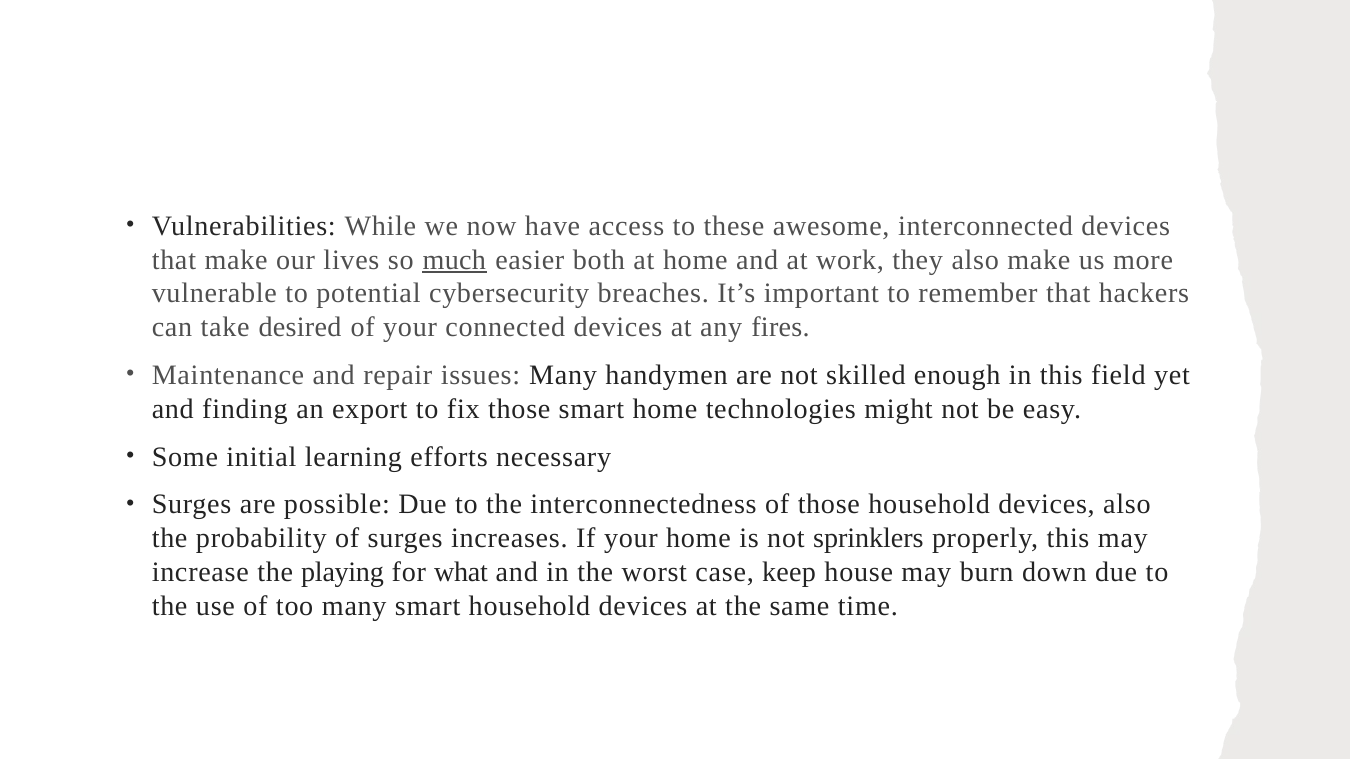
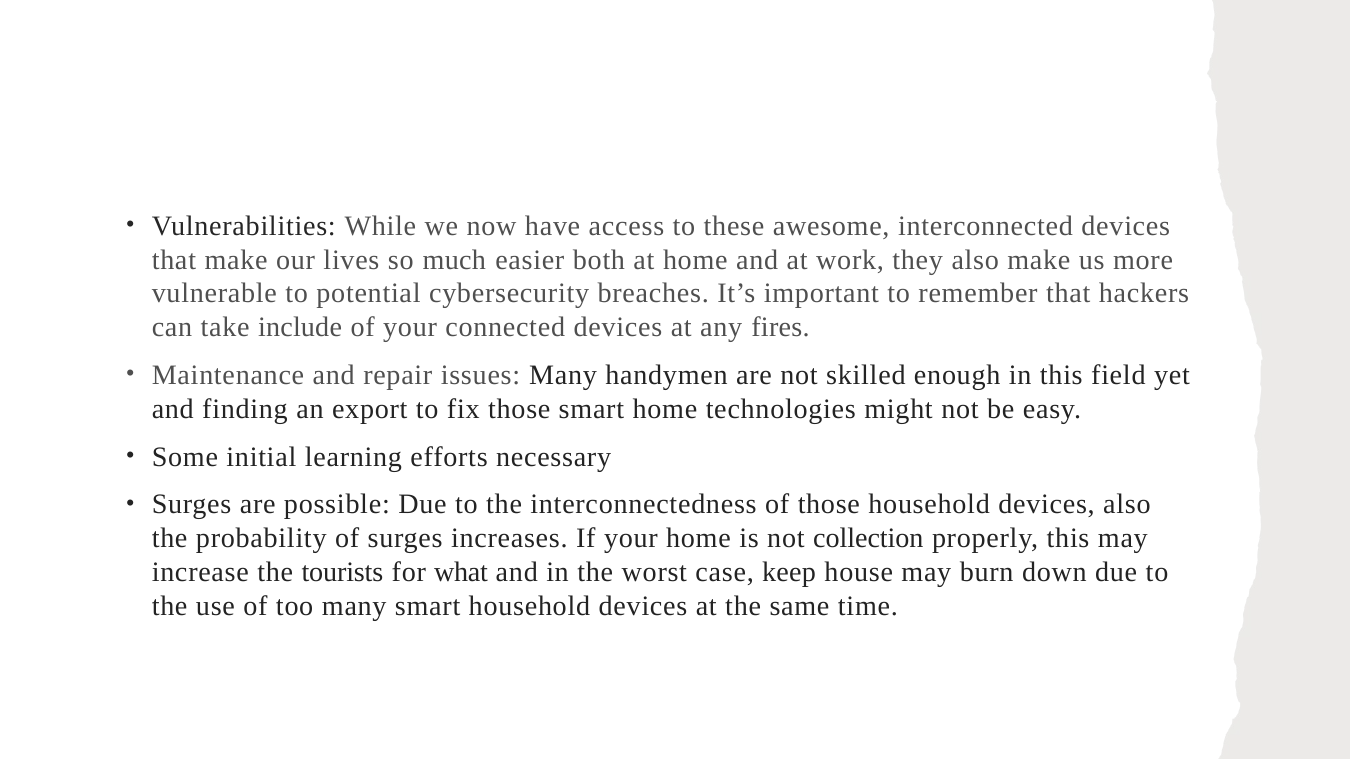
much underline: present -> none (454, 260)
desired: desired -> include (300, 328)
sprinklers: sprinklers -> collection (868, 539)
playing: playing -> tourists (342, 573)
